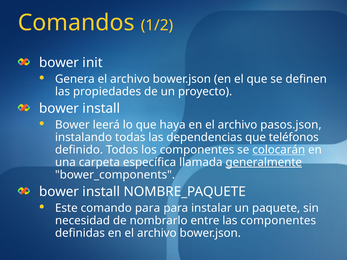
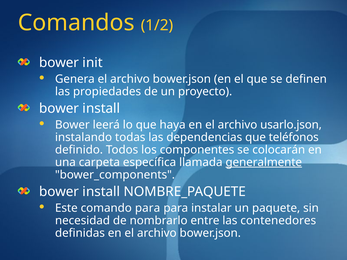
pasos.json: pasos.json -> usarlo.json (291, 125)
colocarán underline: present -> none (279, 150)
las componentes: componentes -> contenedores (278, 221)
